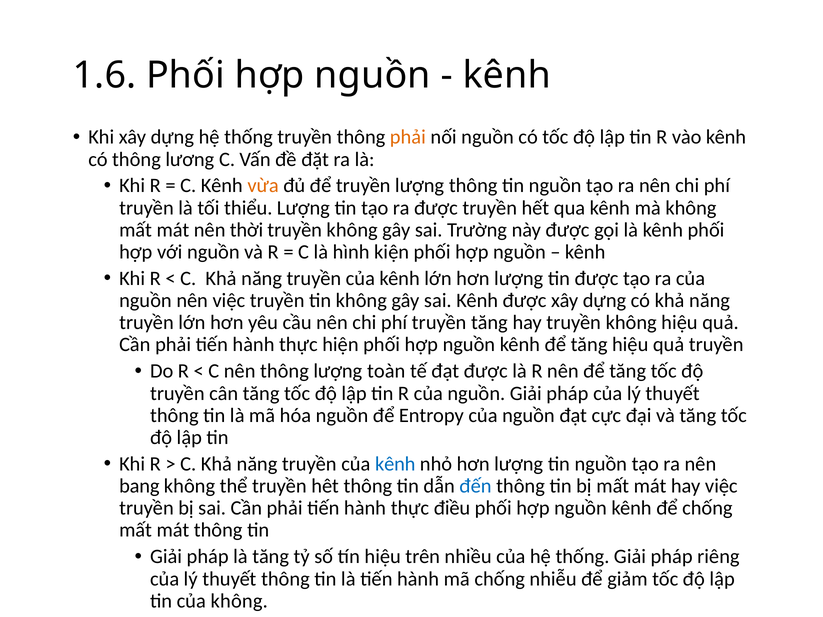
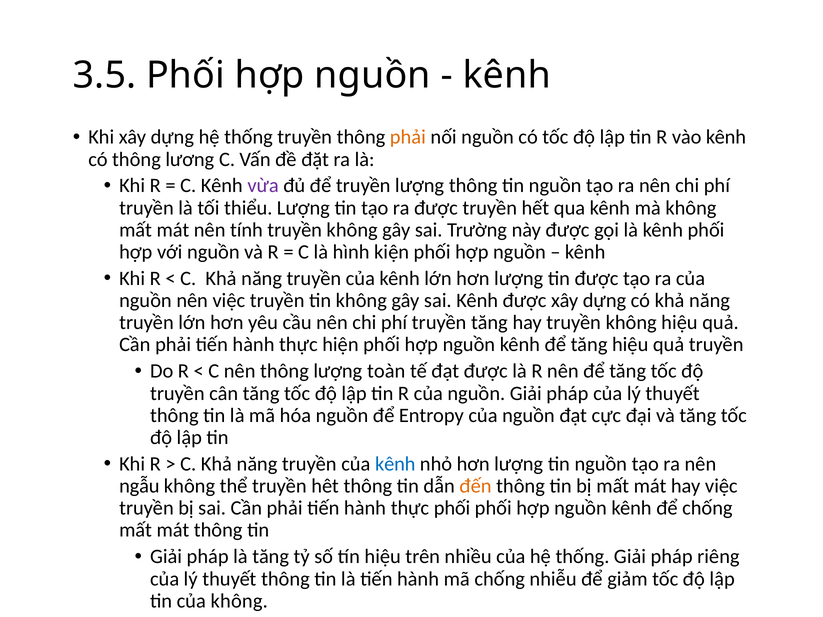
1.6: 1.6 -> 3.5 (105, 75)
vừa colour: orange -> purple (263, 186)
thời: thời -> tính (246, 230)
bang: bang -> ngẫu (139, 486)
đến colour: blue -> orange (475, 486)
thực điều: điều -> phối (452, 508)
